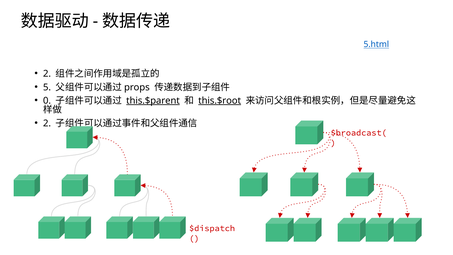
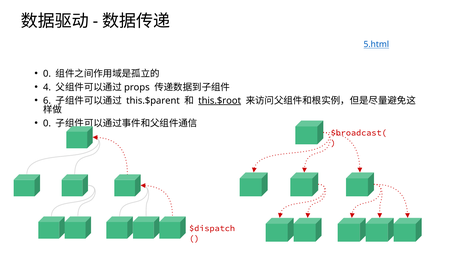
2: 2 -> 0 (47, 74)
5: 5 -> 4 (47, 87)
0: 0 -> 6 (47, 101)
this.$parent underline: present -> none (153, 101)
2: 2 -> 0 (47, 123)
